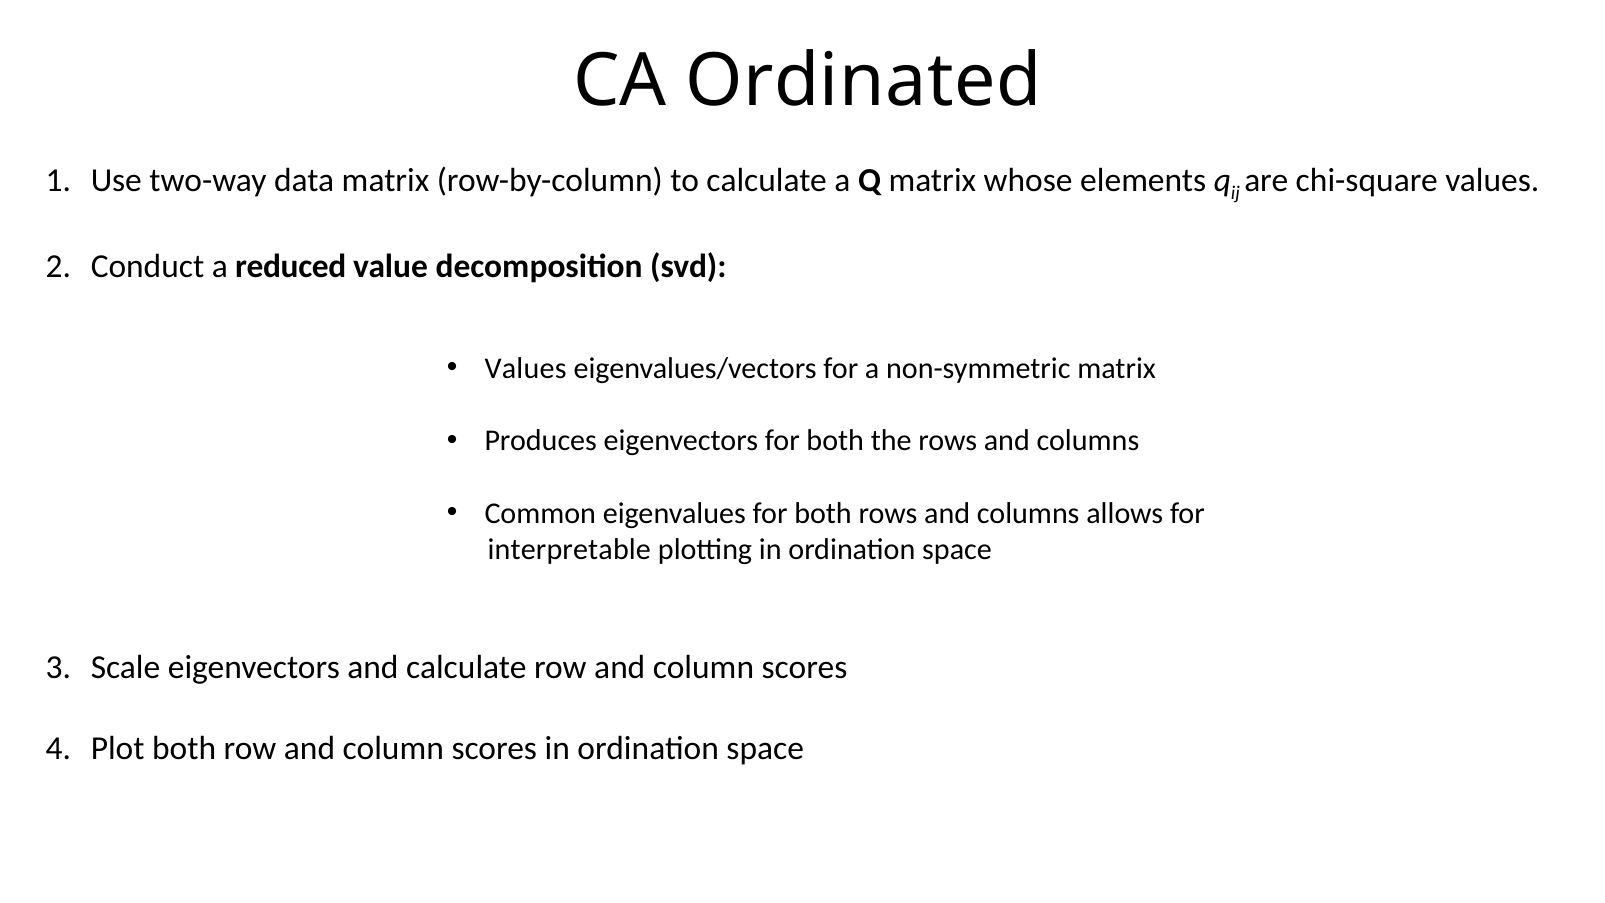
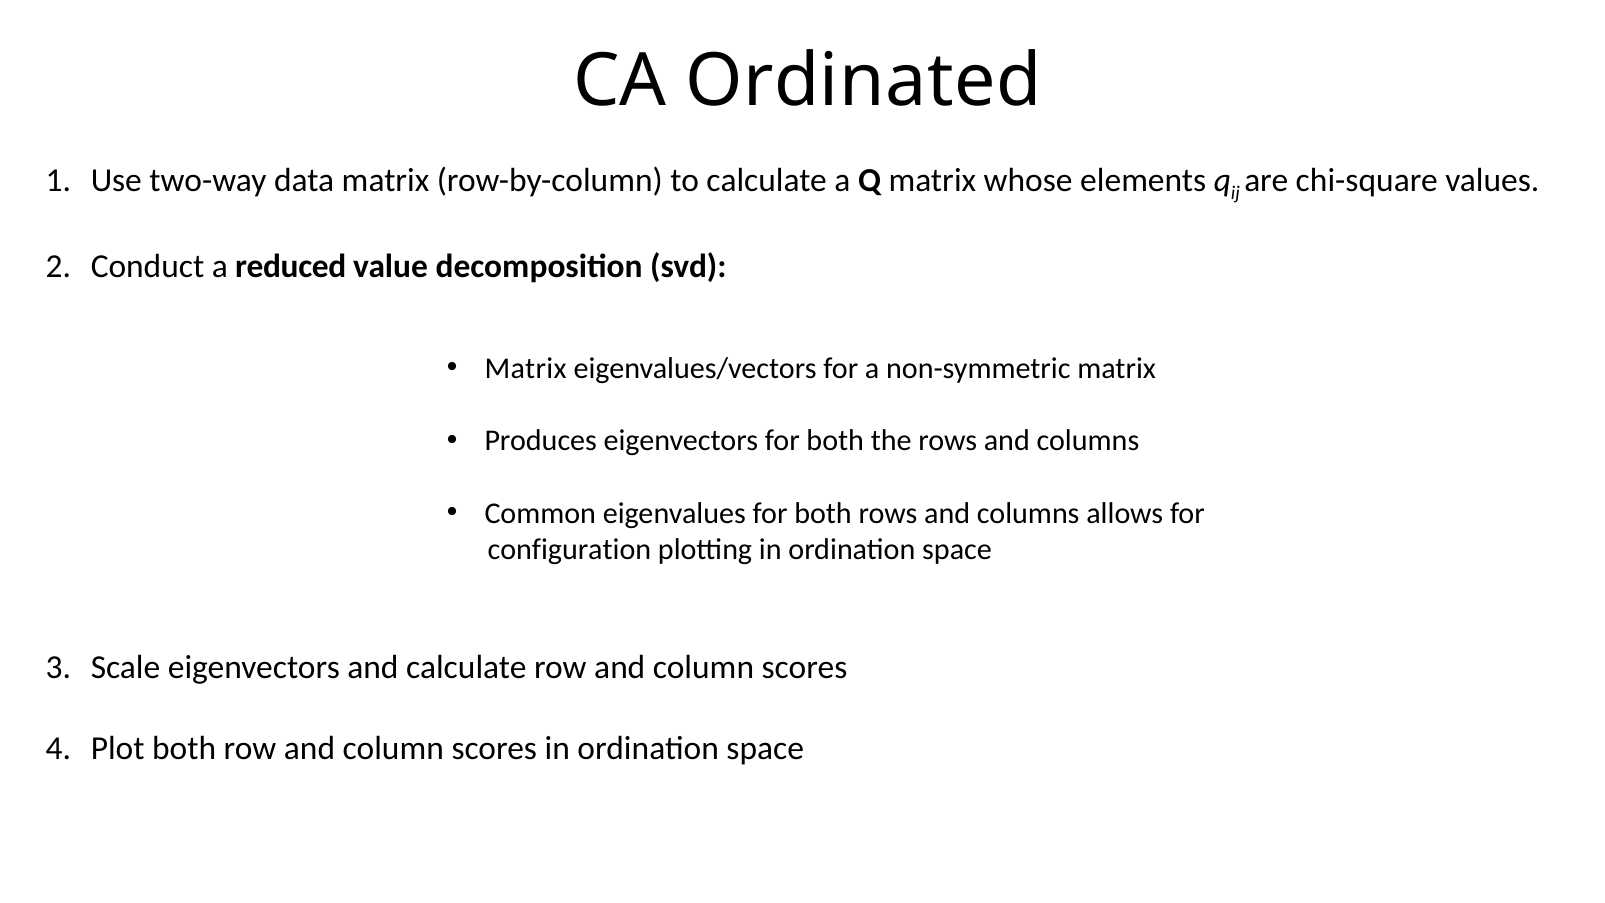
Values: Values -> Matrix (526, 369)
interpretable: interpretable -> configuration (569, 549)
